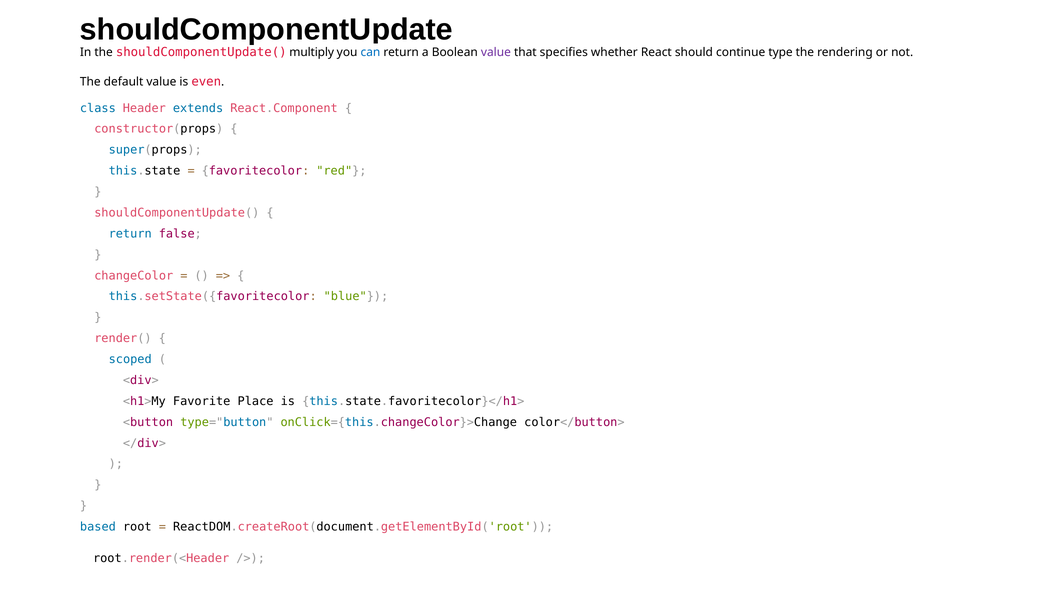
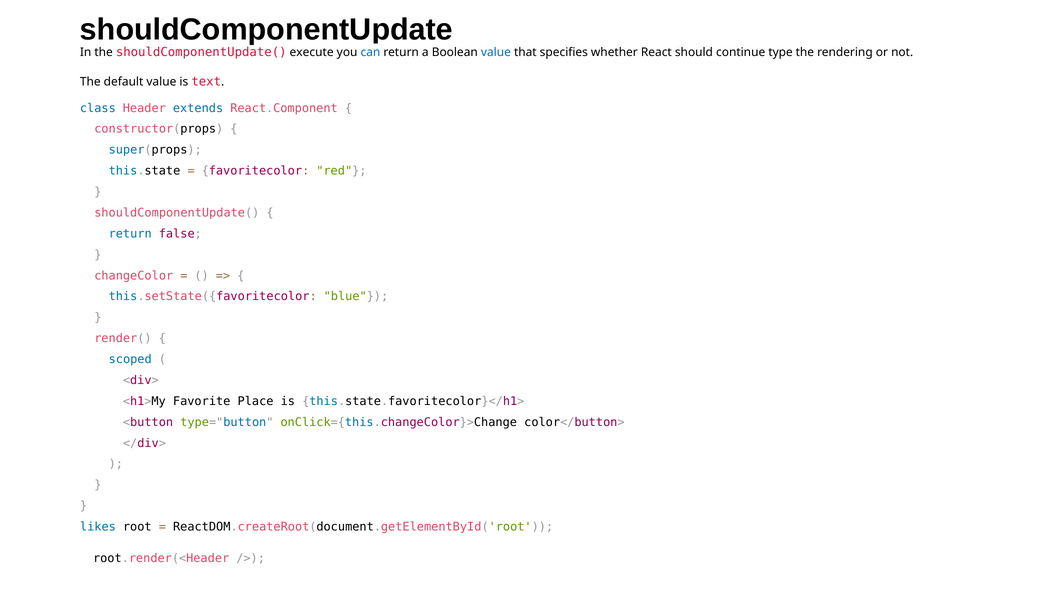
multiply: multiply -> execute (312, 53)
value colour: purple -> blue (496, 53)
even: even -> text (206, 82)
based: based -> likes (98, 527)
